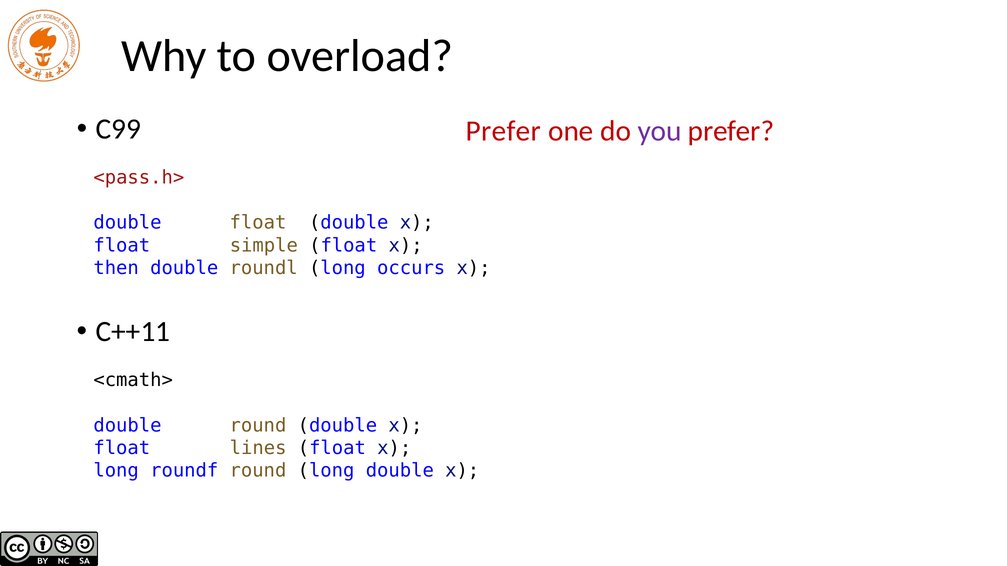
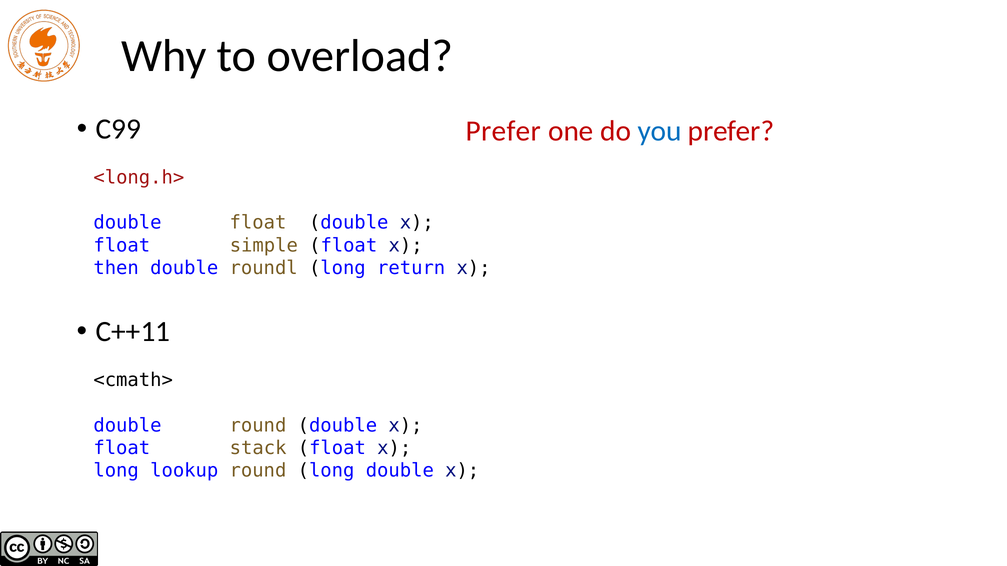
you colour: purple -> blue (660, 131)
<pass.h>: <pass.h> -> <long.h> (139, 178)
occurs: occurs -> return (411, 268)
lines: lines -> stack (258, 448)
roundf: roundf -> lookup (184, 471)
